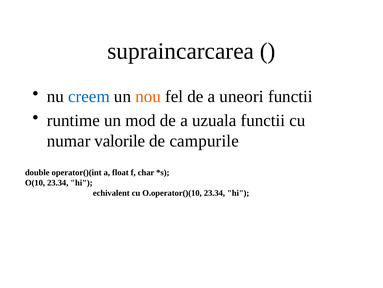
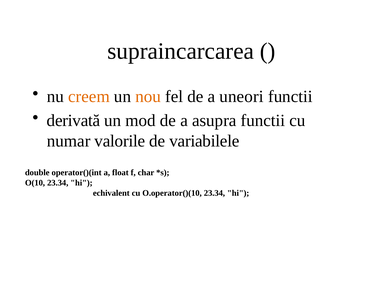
creem colour: blue -> orange (89, 96)
runtime: runtime -> derivată (73, 120)
uzuala: uzuala -> asupra (214, 120)
campurile: campurile -> variabilele (204, 141)
